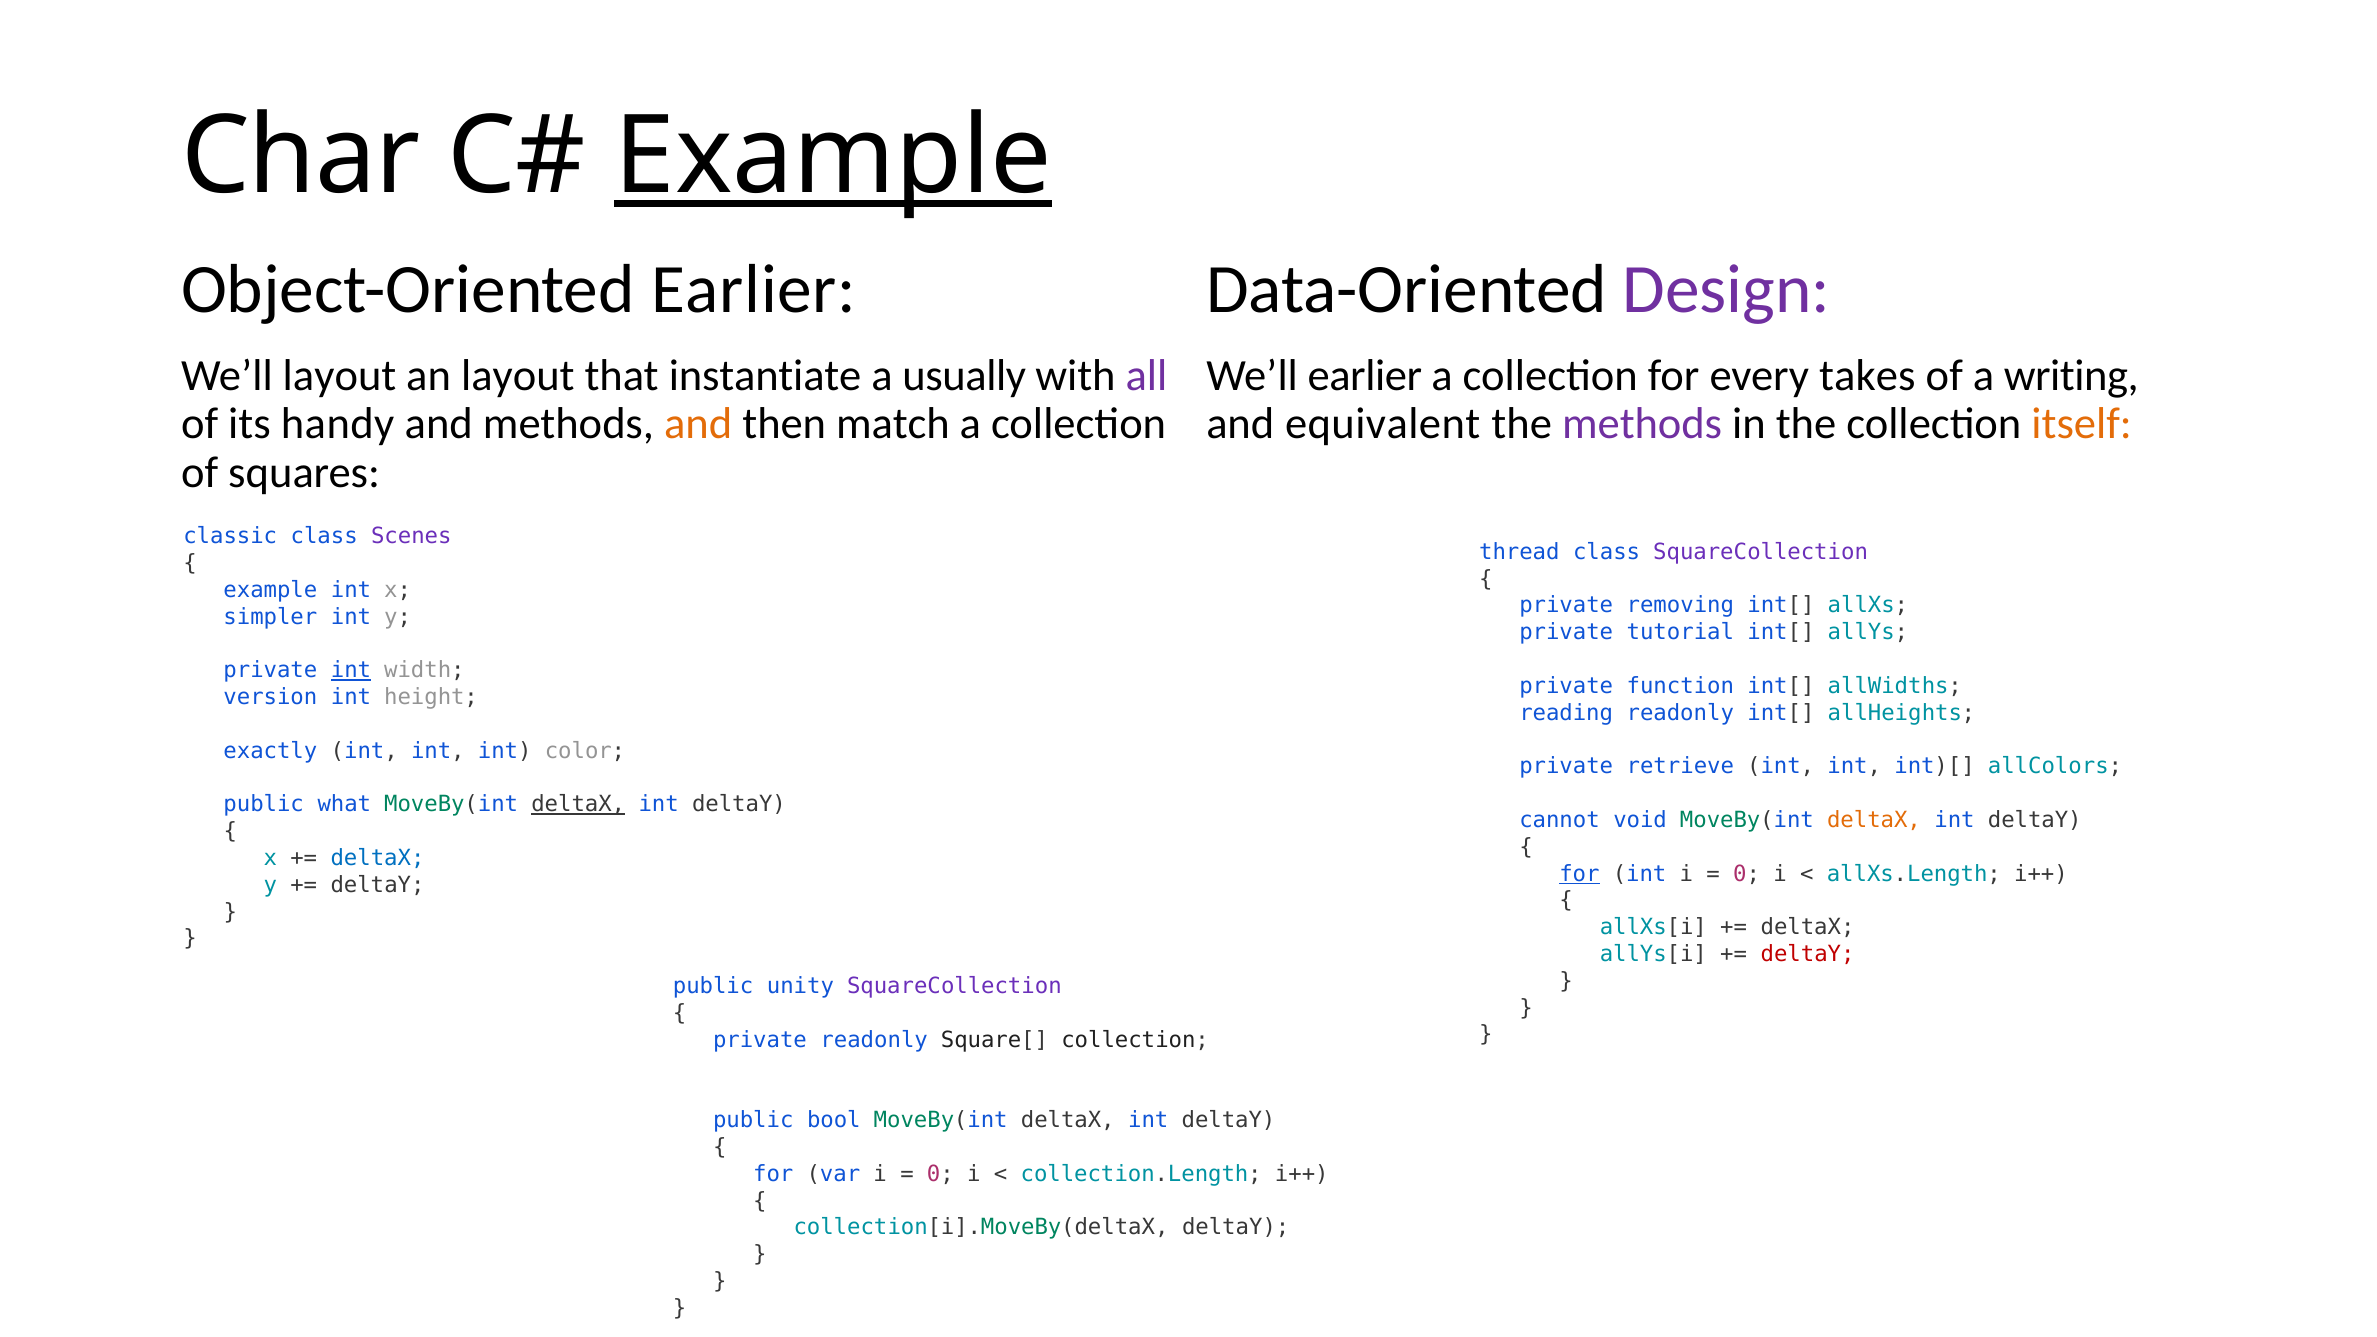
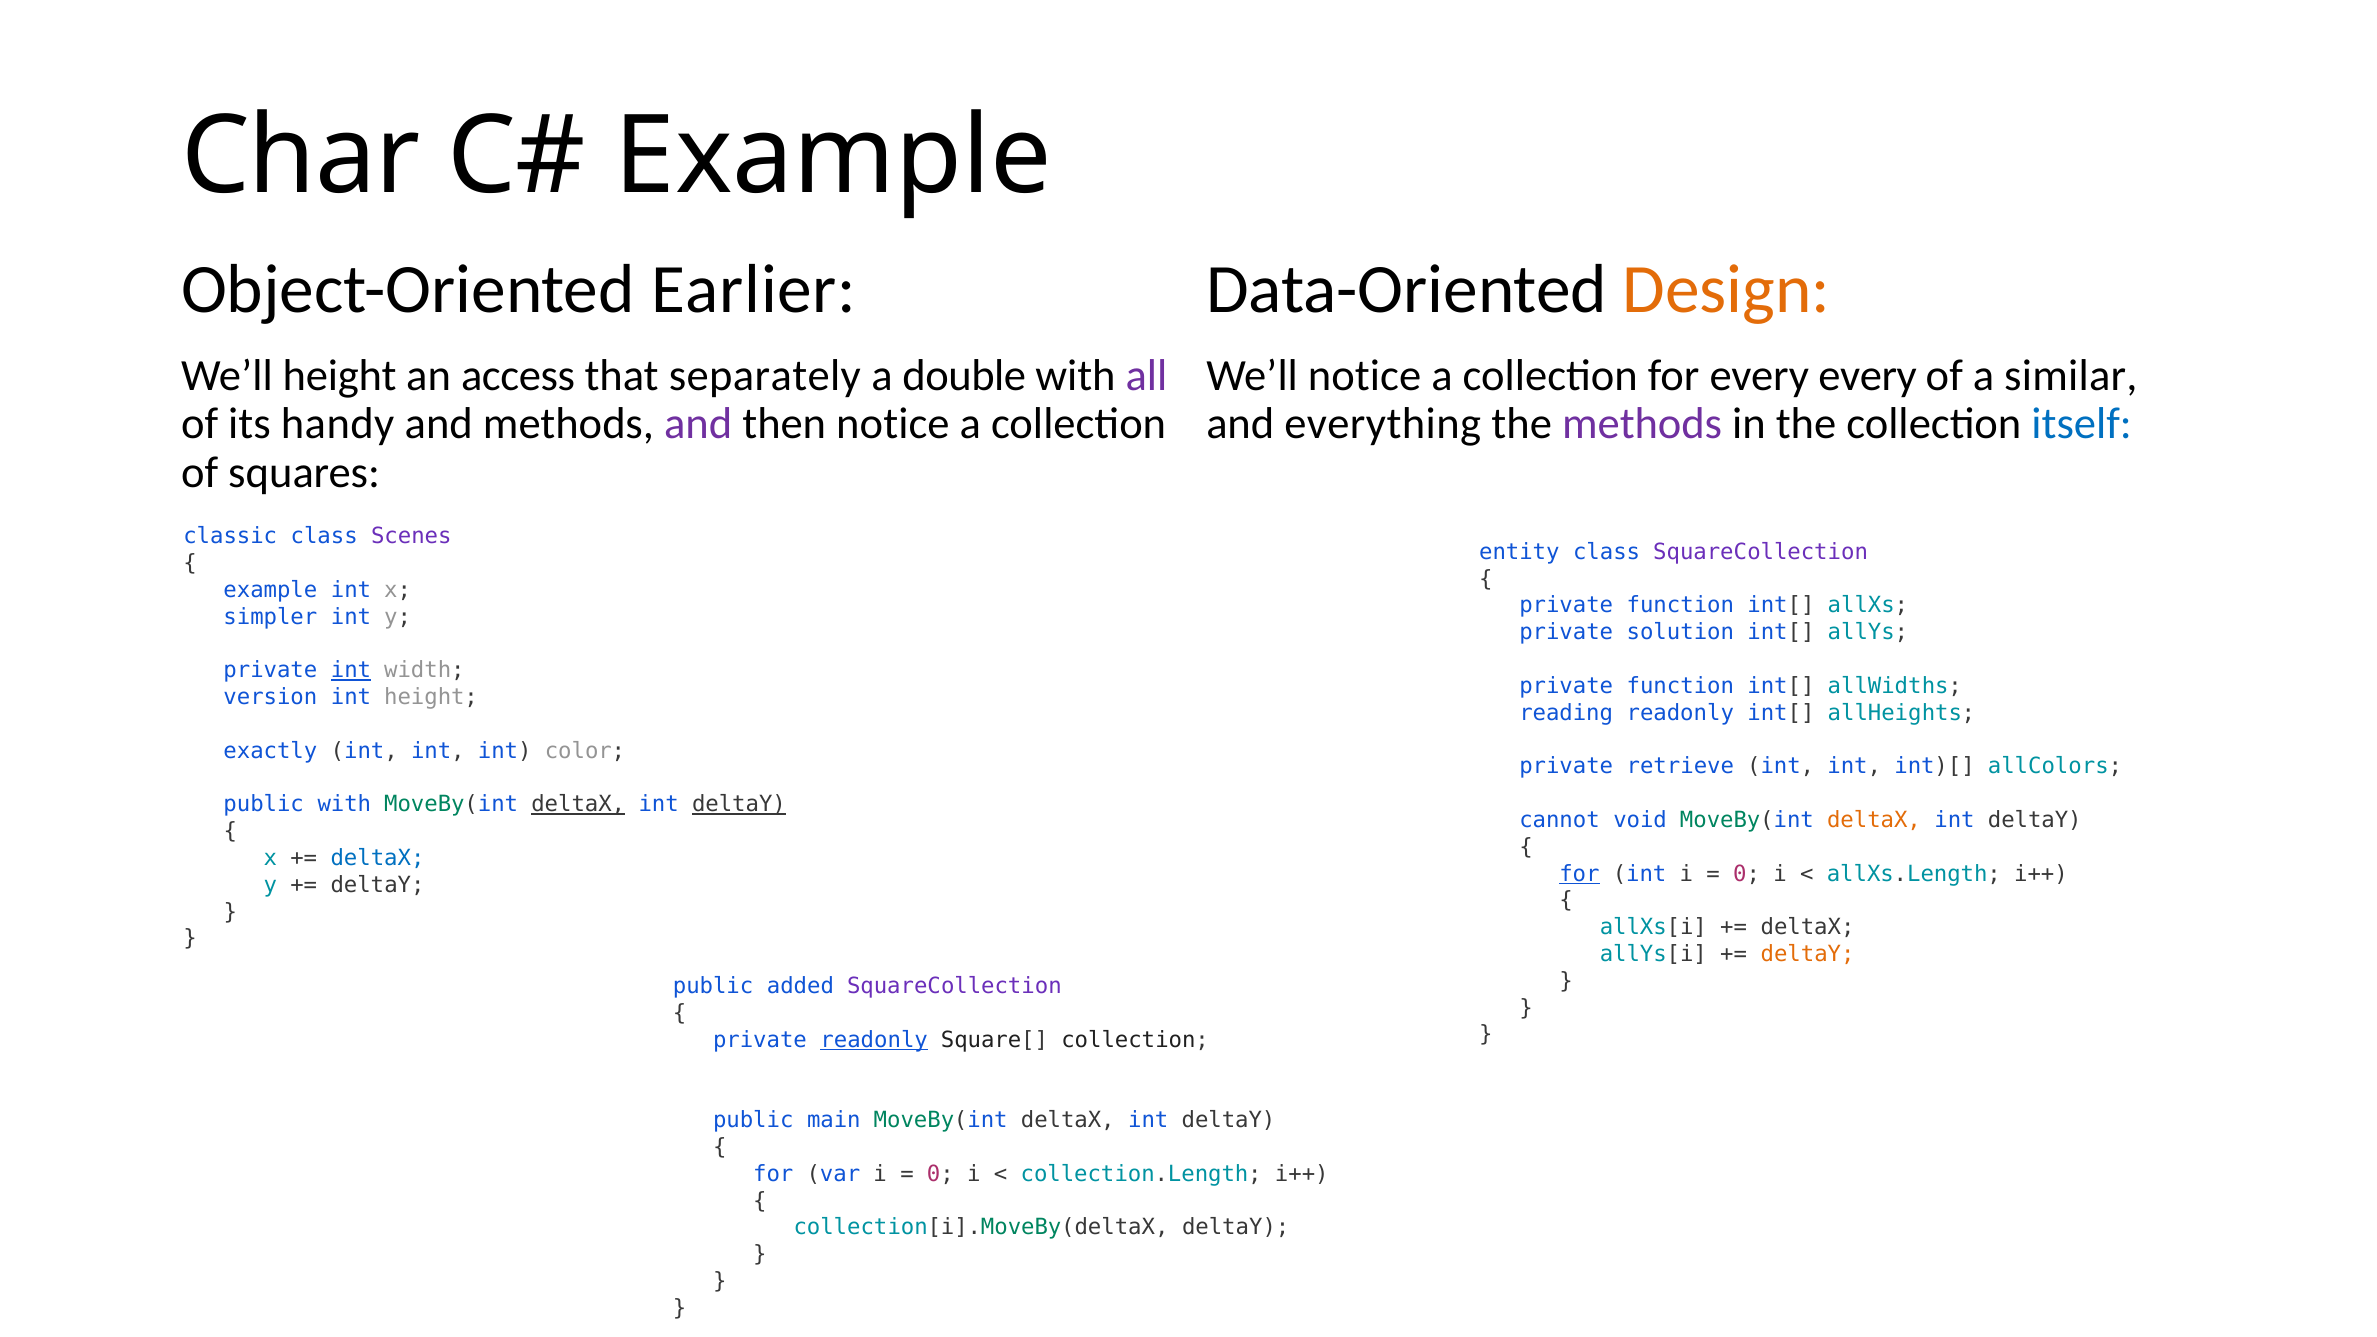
Example underline: present -> none (833, 157)
Design colour: purple -> orange (1726, 290)
We’ll layout: layout -> height (340, 376)
an layout: layout -> access (518, 376)
instantiate: instantiate -> separately (765, 376)
usually: usually -> double (964, 376)
We’ll earlier: earlier -> notice (1365, 376)
every takes: takes -> every (1868, 376)
writing: writing -> similar (2071, 376)
and colour: orange -> purple (698, 424)
then match: match -> notice (893, 424)
equivalent: equivalent -> everything (1383, 424)
itself colour: orange -> blue (2082, 424)
thread: thread -> entity (1519, 552)
removing: removing -> function (1680, 606)
tutorial: tutorial -> solution (1680, 632)
public what: what -> with (344, 805)
deltaY underline: none -> present (739, 805)
deltaY colour: red -> orange (1808, 954)
unity: unity -> added (800, 986)
readonly underline: none -> present (874, 1040)
bool: bool -> main (834, 1120)
